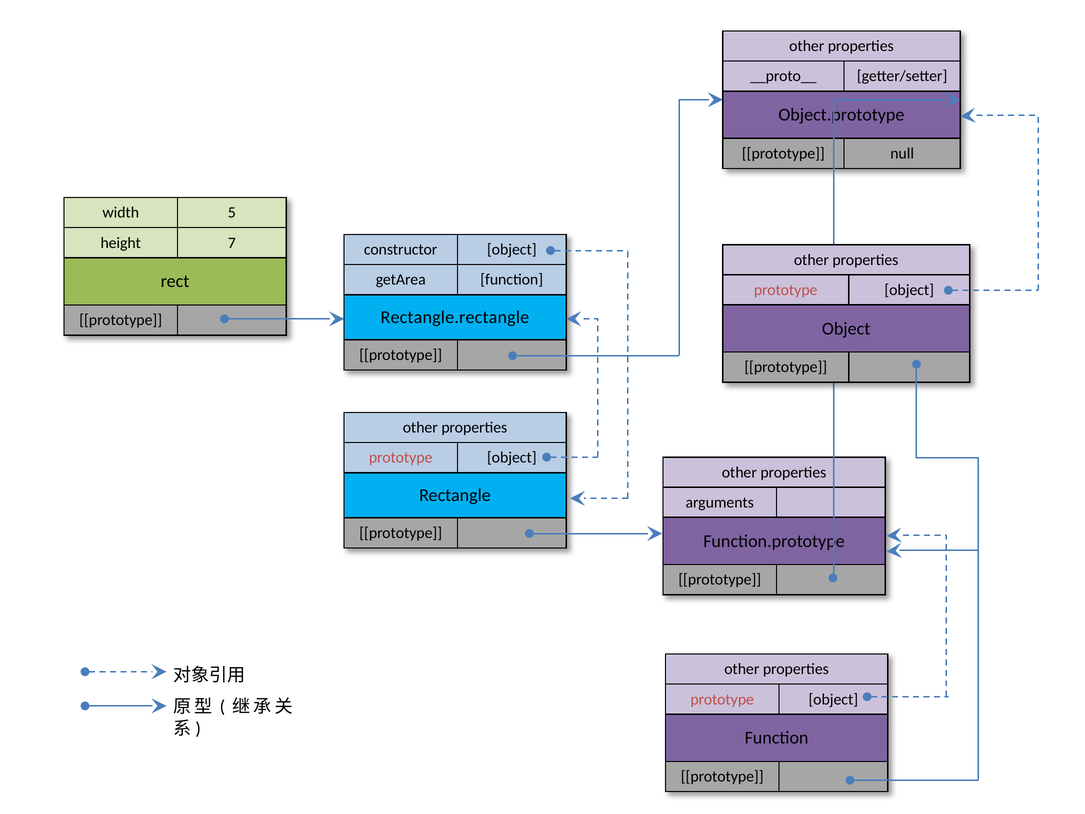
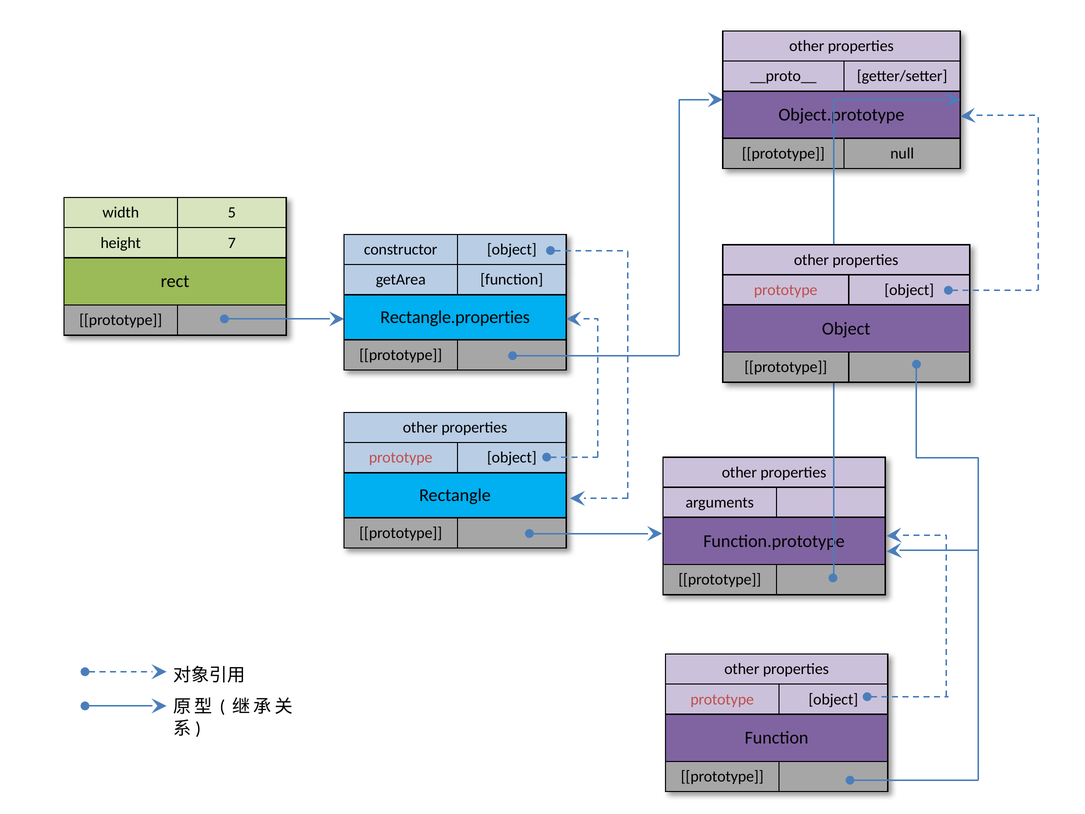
Rectangle.rectangle: Rectangle.rectangle -> Rectangle.properties (455, 317)
